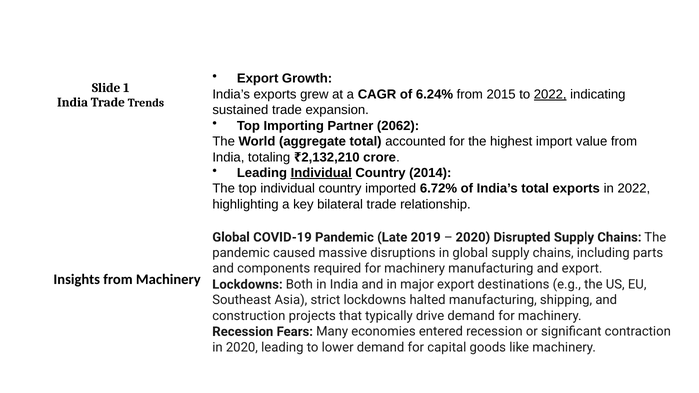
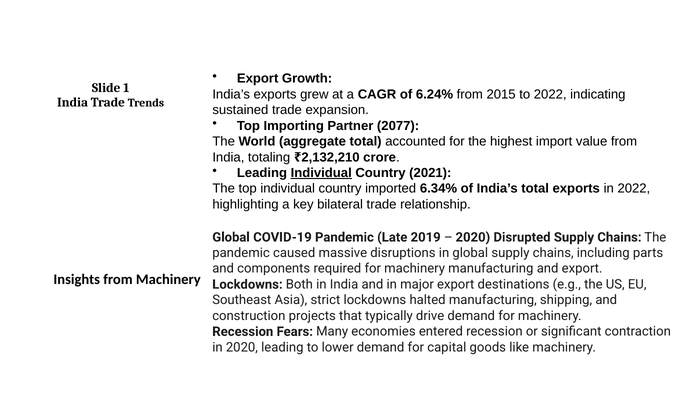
2022 underline: present -> none (550, 94)
2062: 2062 -> 2077 (398, 126)
2014: 2014 -> 2021 (430, 173)
6.72%: 6.72% -> 6.34% (439, 189)
